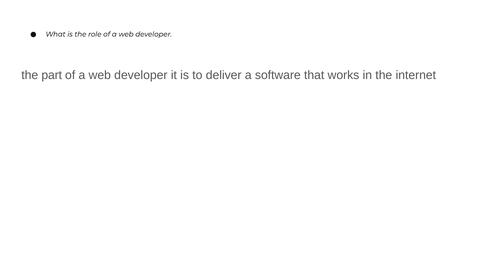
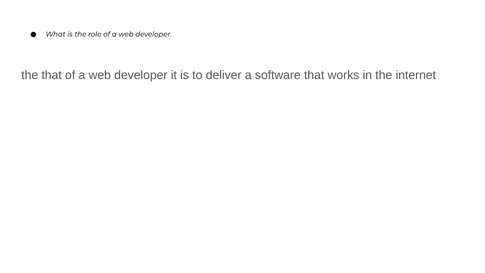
the part: part -> that (52, 75)
